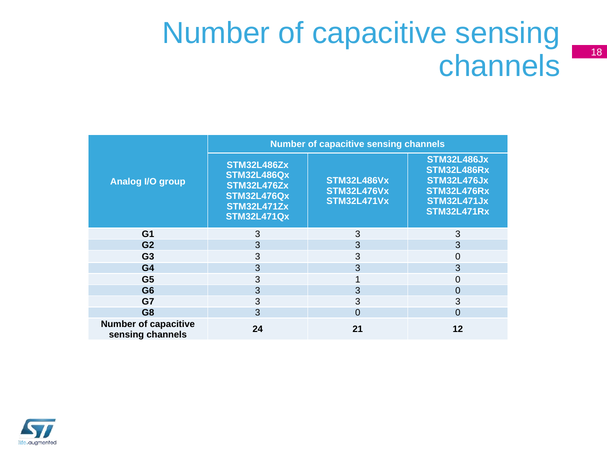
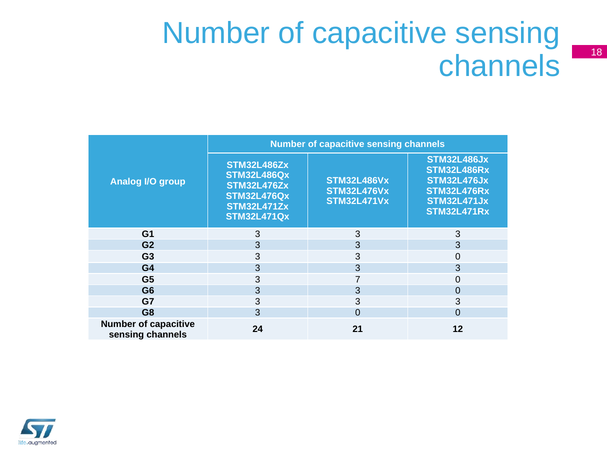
1: 1 -> 7 (358, 279)
